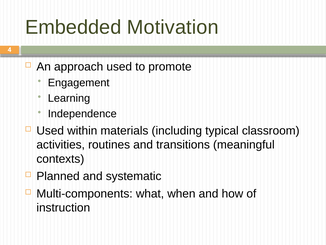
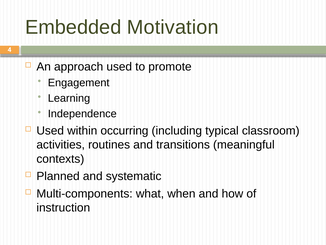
materials: materials -> occurring (124, 130)
